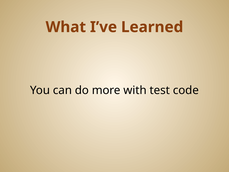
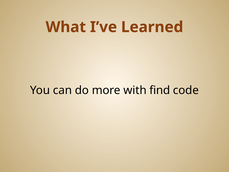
test: test -> find (160, 90)
